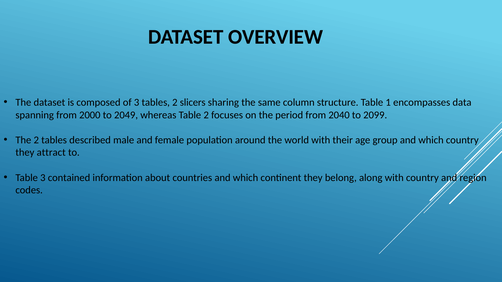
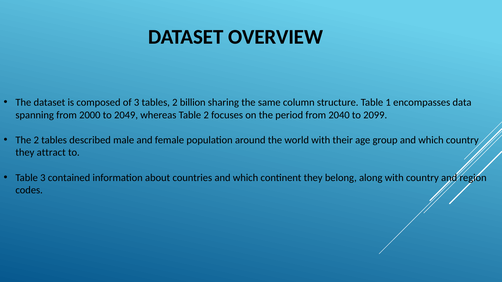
slicers: slicers -> billion (193, 103)
